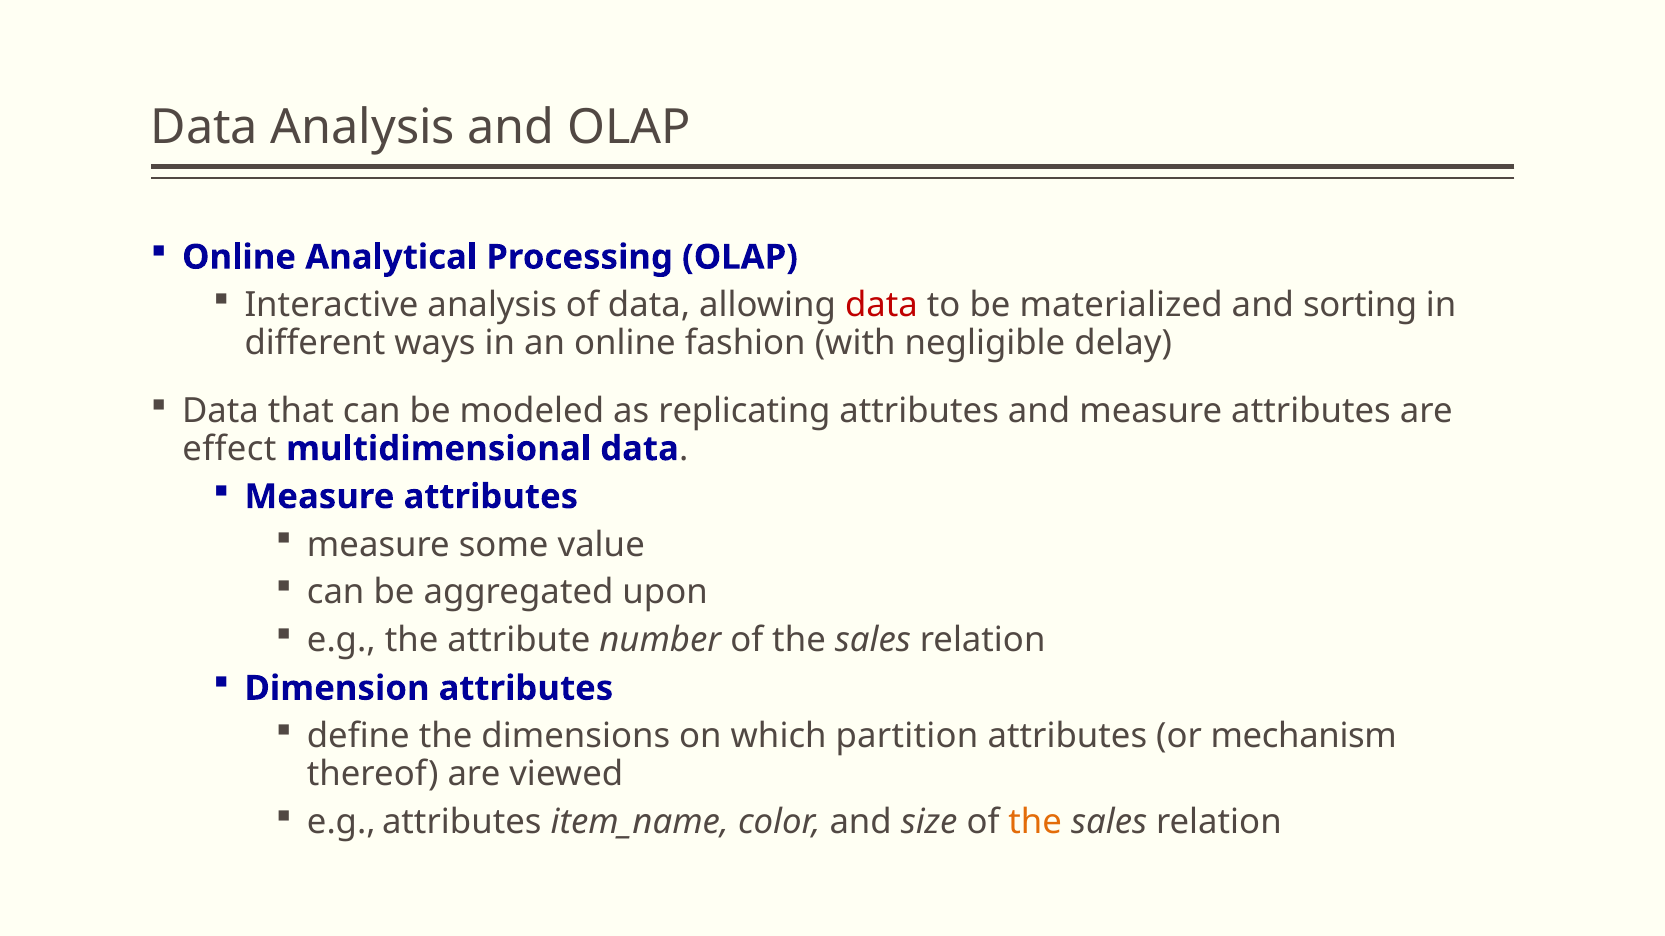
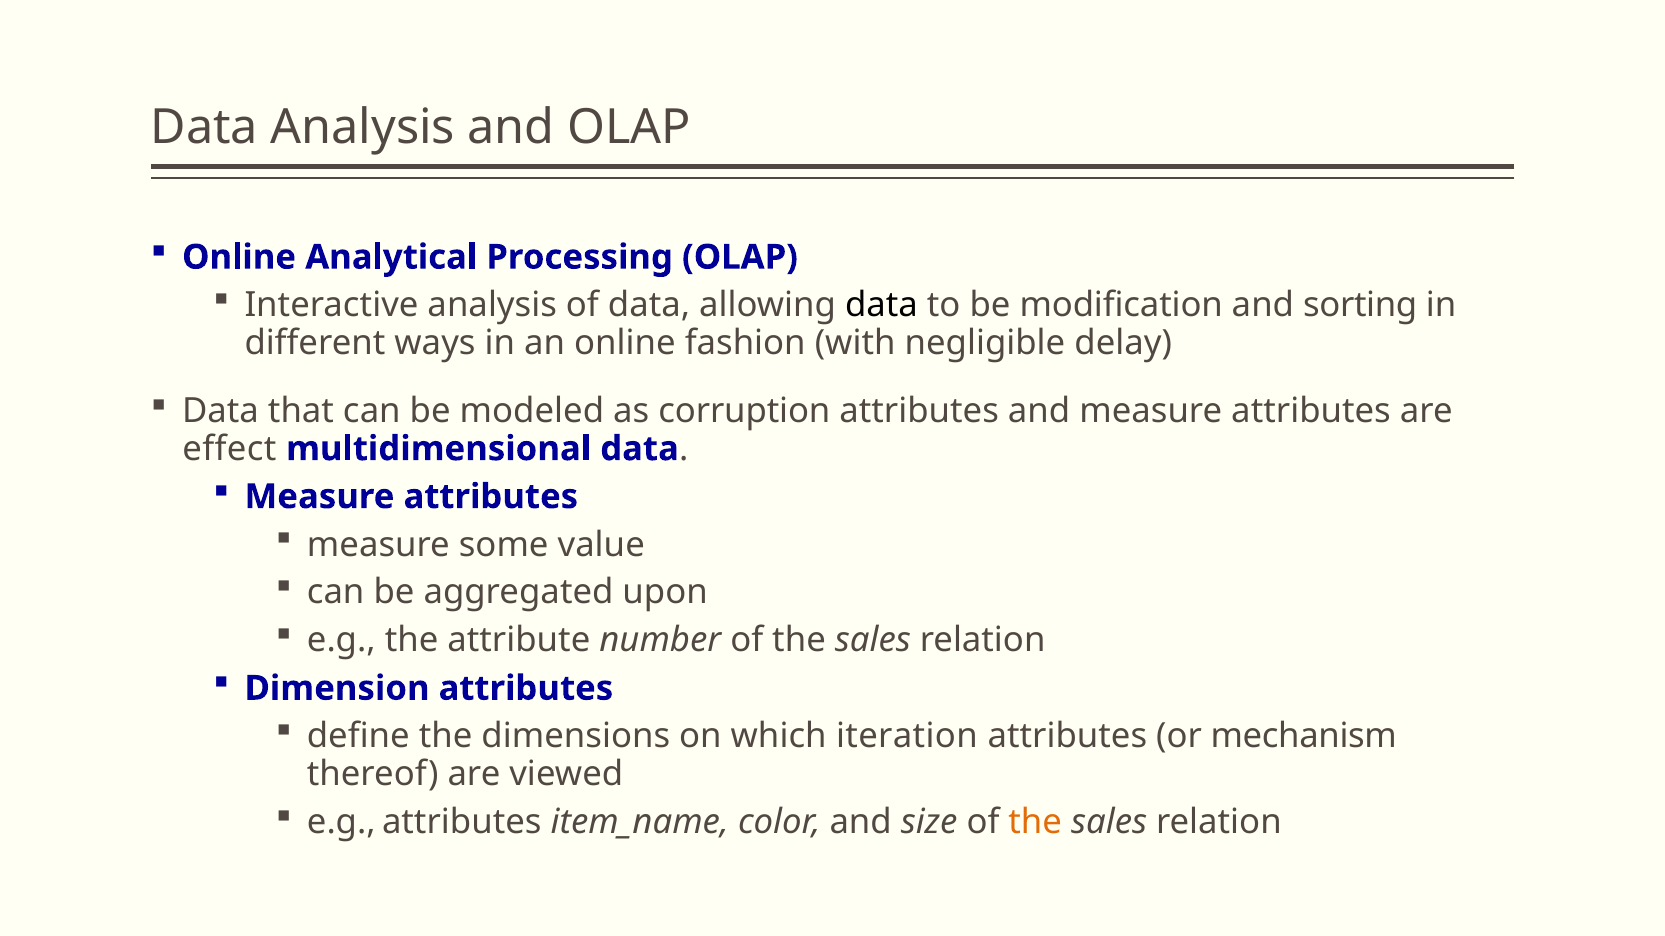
data colour: red -> black (881, 305)
materialized: materialized -> modification (1121, 305)
replicating: replicating -> corruption (744, 412)
partition: partition -> iteration (907, 737)
